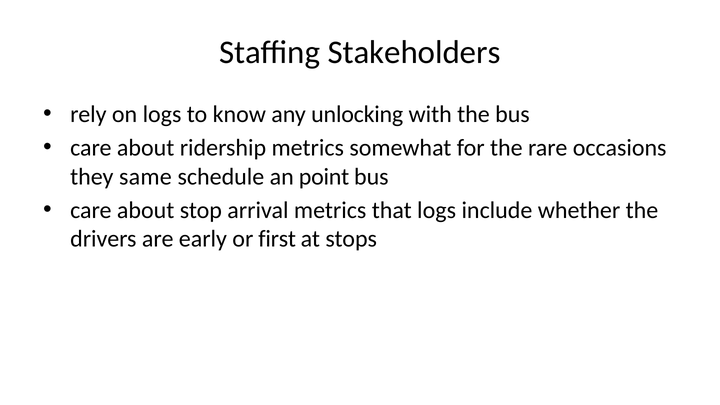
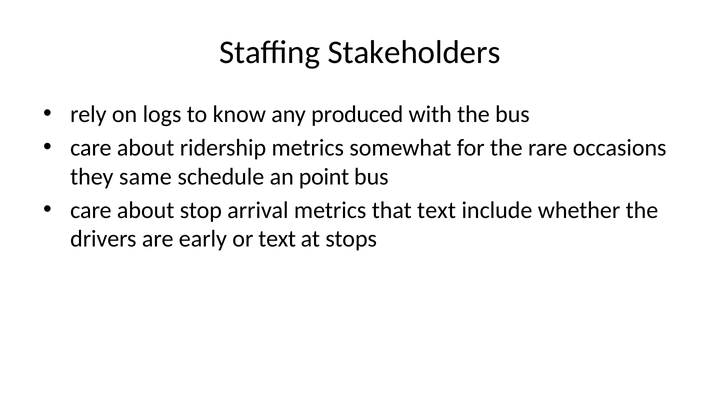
unlocking: unlocking -> produced (357, 114)
that logs: logs -> text (437, 210)
or first: first -> text (277, 239)
